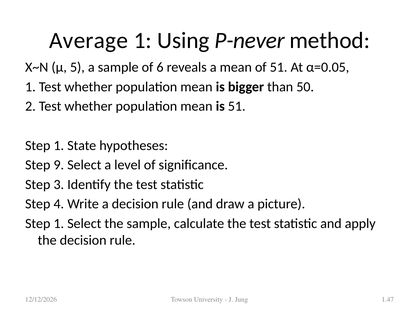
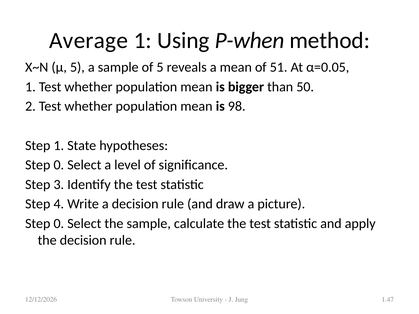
P-never: P-never -> P-when (250, 40)
of 6: 6 -> 5 (160, 67)
is 51: 51 -> 98 (237, 106)
9: 9 -> 0 (59, 165)
1: 1 -> 0 (59, 224)
